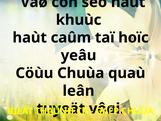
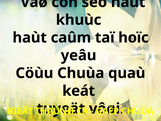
leân: leân -> keát (79, 91)
